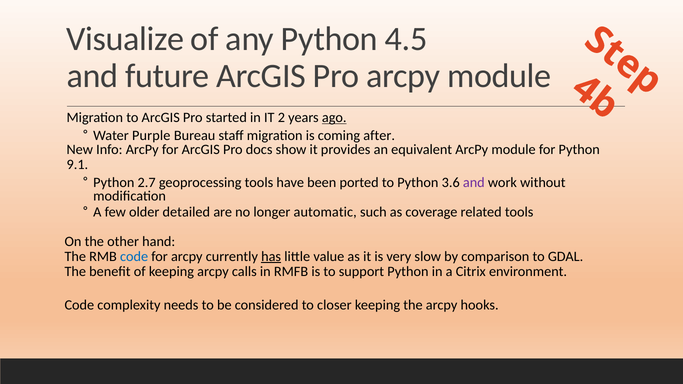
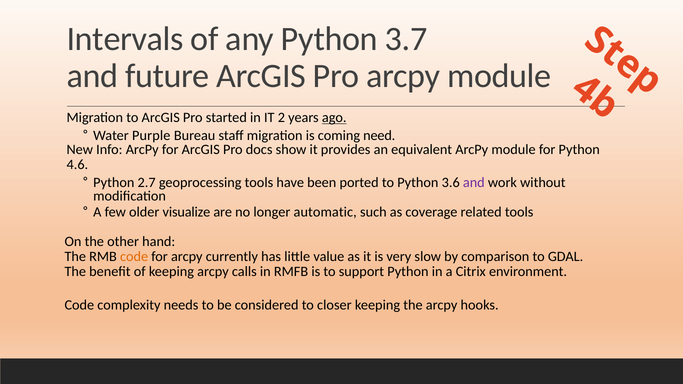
Visualize: Visualize -> Intervals (125, 39)
4.5: 4.5 -> 3.7 (406, 39)
after: after -> need (379, 135)
9.1: 9.1 -> 4.6 (77, 165)
detailed: detailed -> visualize (186, 212)
code colour: blue -> orange (134, 257)
has underline: present -> none (271, 257)
